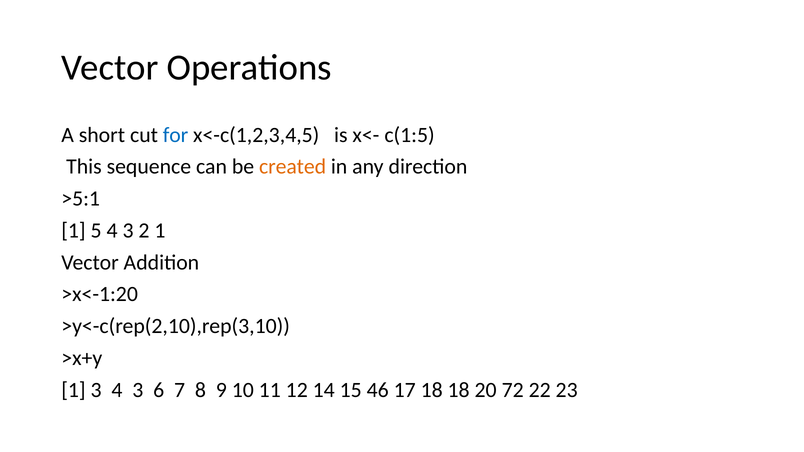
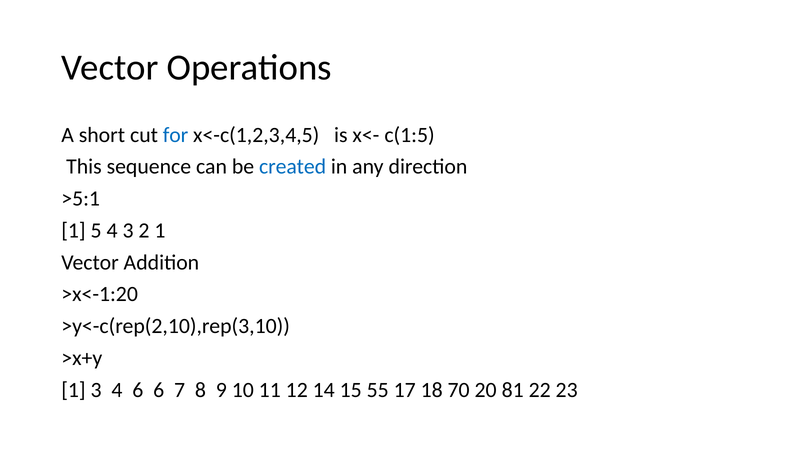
created colour: orange -> blue (293, 167)
3 4 3: 3 -> 6 (138, 390)
46: 46 -> 55 (378, 390)
18 18: 18 -> 70 (459, 390)
72: 72 -> 81 (513, 390)
